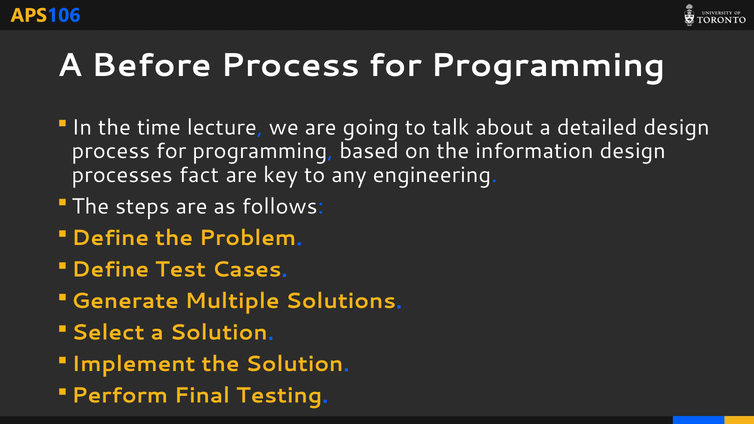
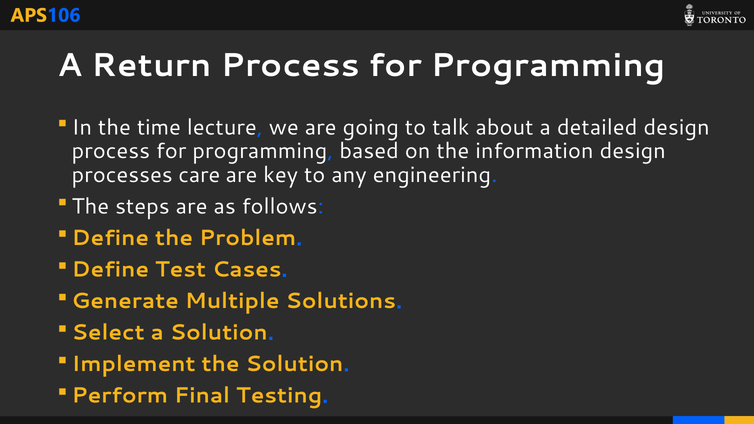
Before: Before -> Return (152, 65)
fact: fact -> care (199, 175)
